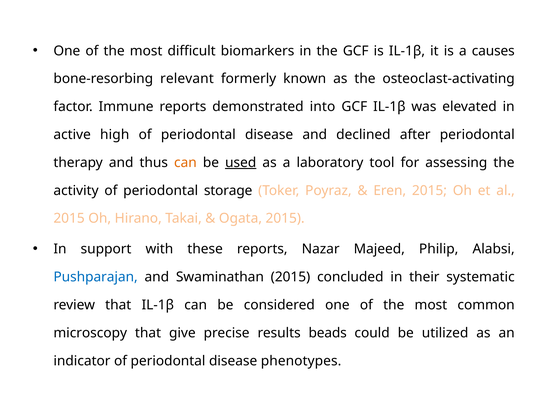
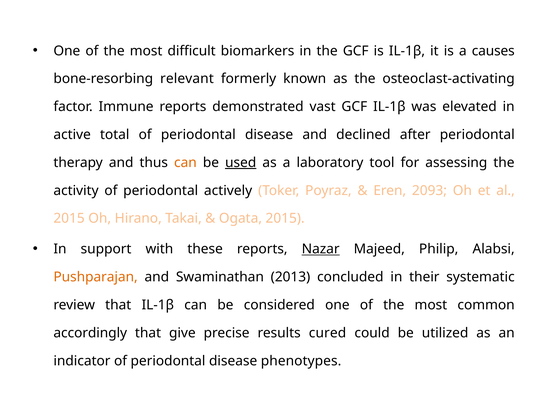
into: into -> vast (323, 107)
high: high -> total (115, 135)
storage: storage -> actively (228, 191)
Eren 2015: 2015 -> 2093 (429, 191)
Nazar underline: none -> present (321, 249)
Pushparajan colour: blue -> orange (96, 277)
Swaminathan 2015: 2015 -> 2013 (290, 277)
microscopy: microscopy -> accordingly (90, 333)
beads: beads -> cured (328, 333)
